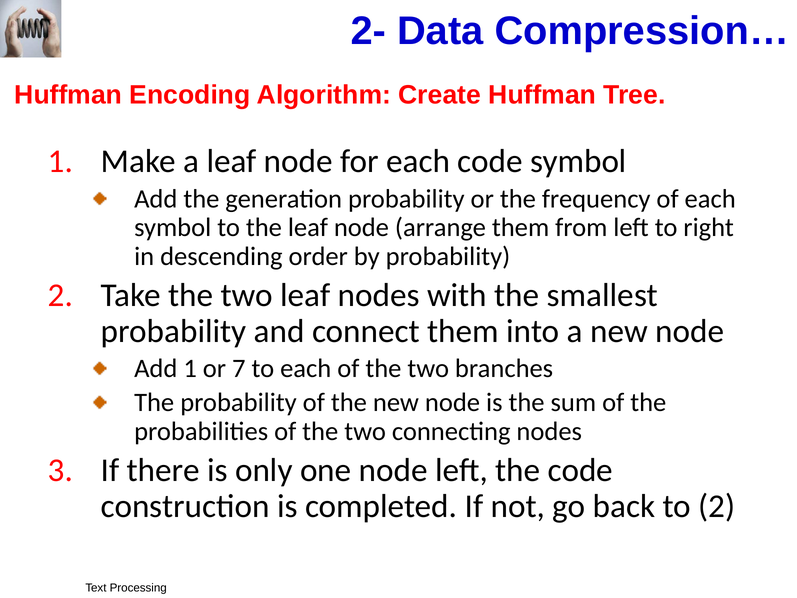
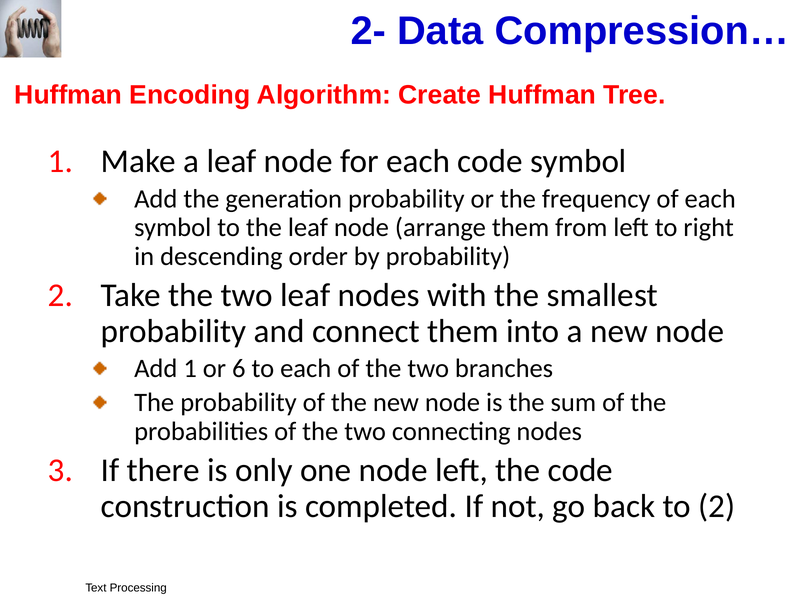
7: 7 -> 6 (239, 369)
